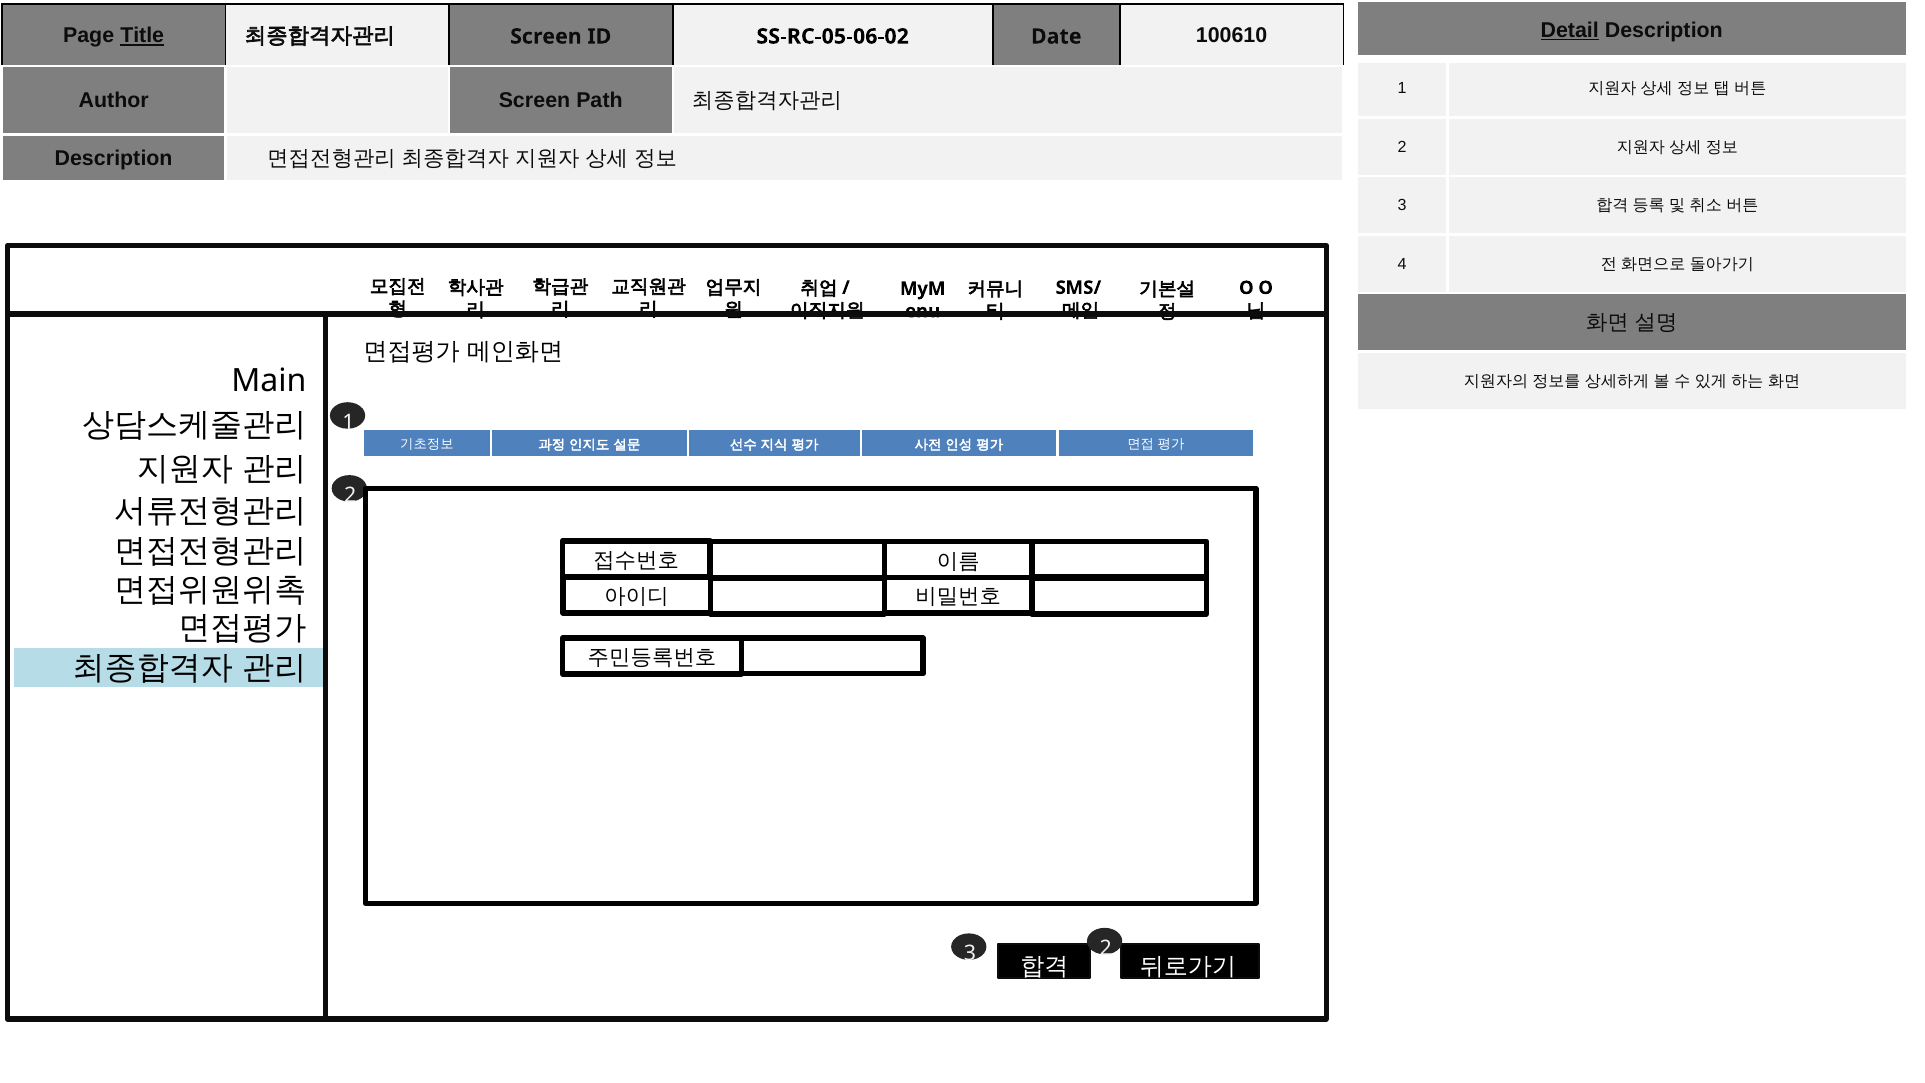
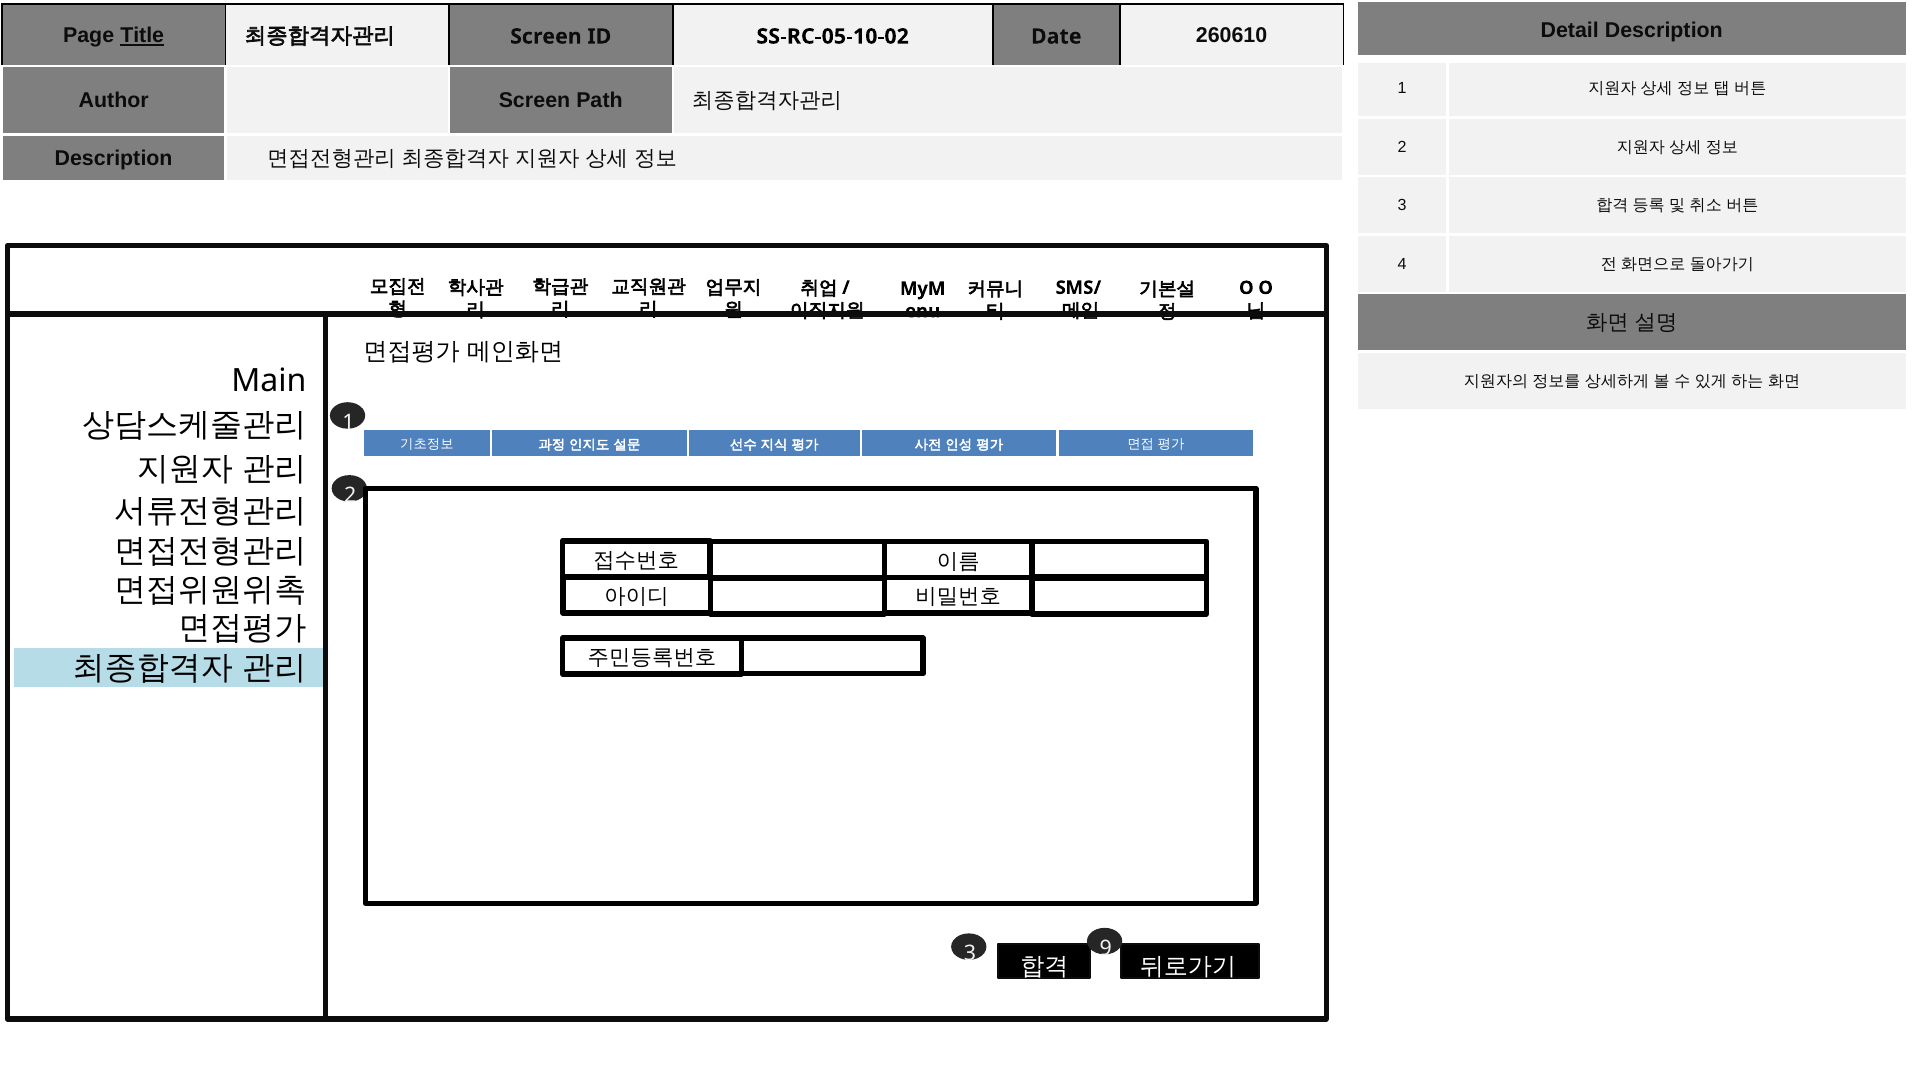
Detail underline: present -> none (1570, 30)
SS-RC-05-06-02: SS-RC-05-06-02 -> SS-RC-05-10-02 (833, 37)
100610: 100610 -> 260610 (1232, 36)
3 2: 2 -> 9 (1106, 948)
